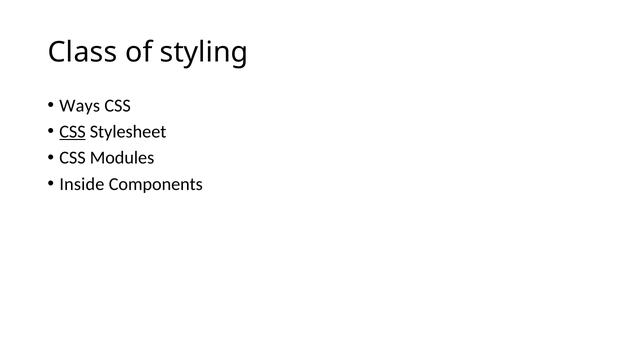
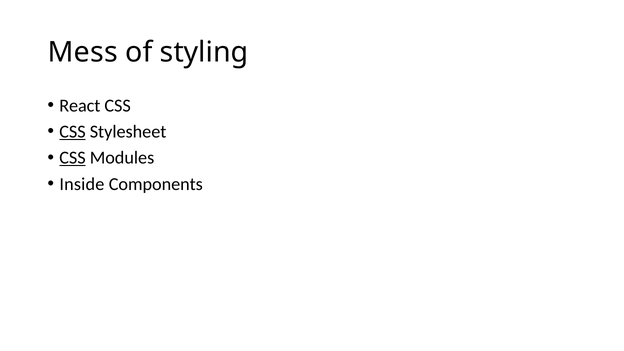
Class: Class -> Mess (83, 52)
Ways: Ways -> React (80, 106)
CSS underline: none -> present (72, 158)
